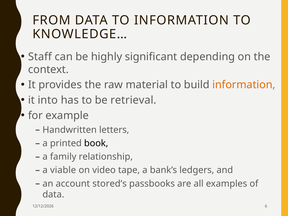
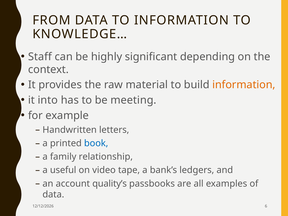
retrieval: retrieval -> meeting (133, 100)
book colour: black -> blue (96, 143)
viable: viable -> useful (63, 170)
stored’s: stored’s -> quality’s (110, 184)
